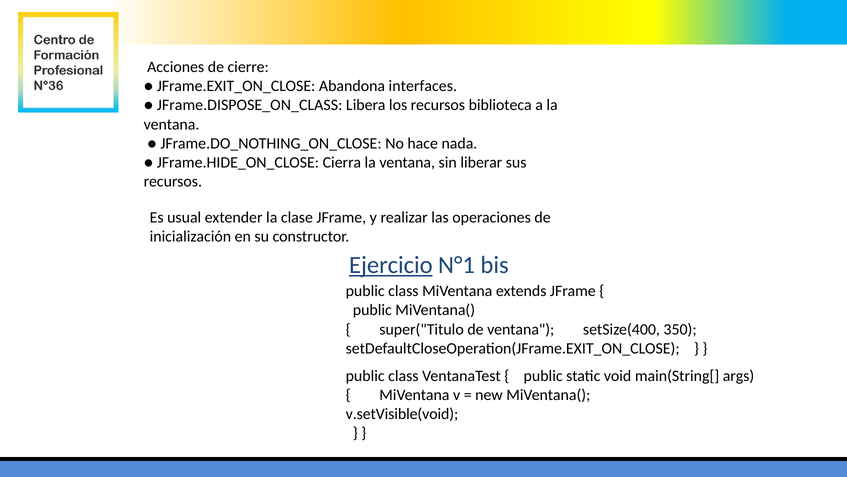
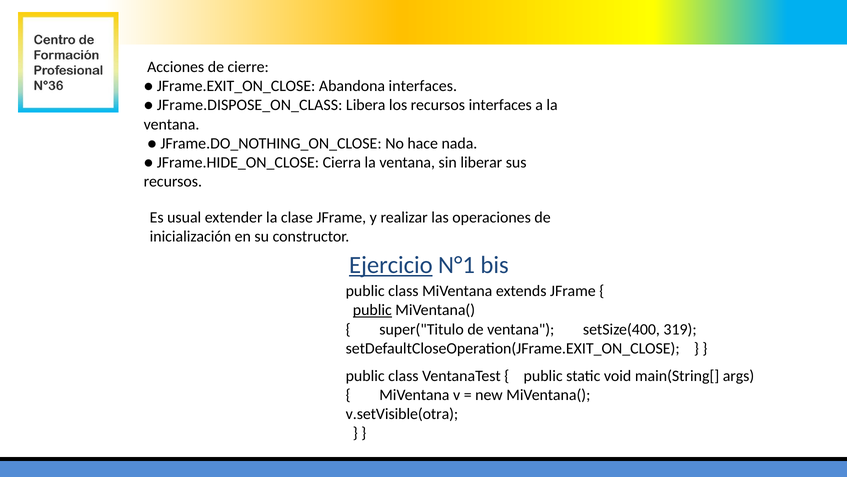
recursos biblioteca: biblioteca -> interfaces (500, 105)
public underline: none -> present (372, 310)
350: 350 -> 319 (680, 329)
v.setVisible(void: v.setVisible(void -> v.setVisible(otra (402, 413)
